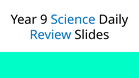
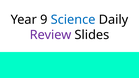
Review colour: blue -> purple (51, 35)
